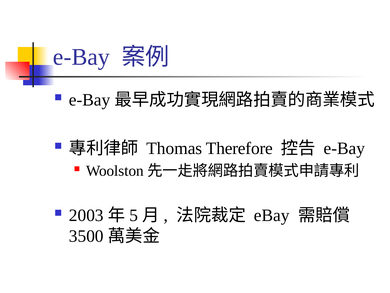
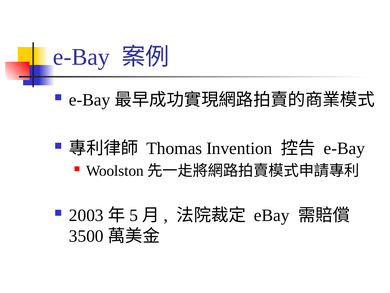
Therefore: Therefore -> Invention (239, 148)
